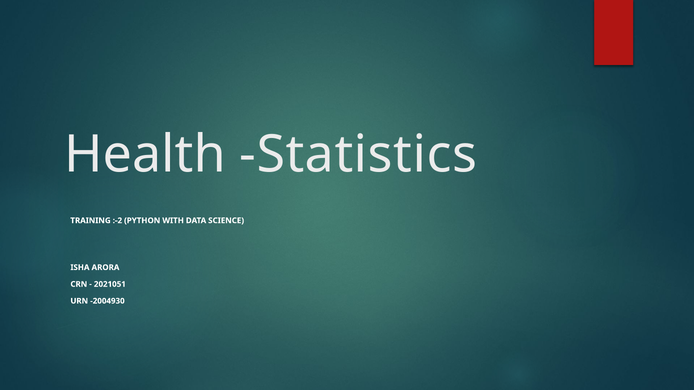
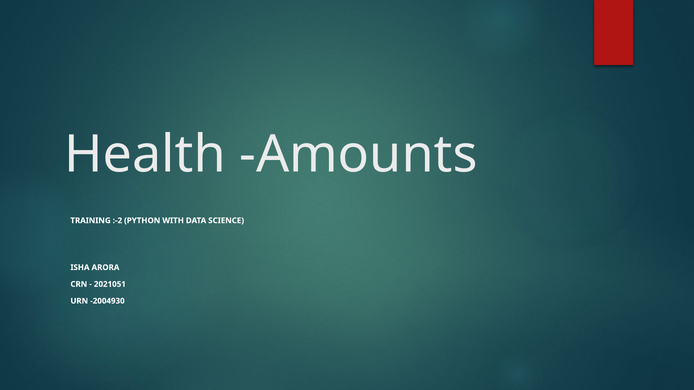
Statistics: Statistics -> Amounts (358, 155)
